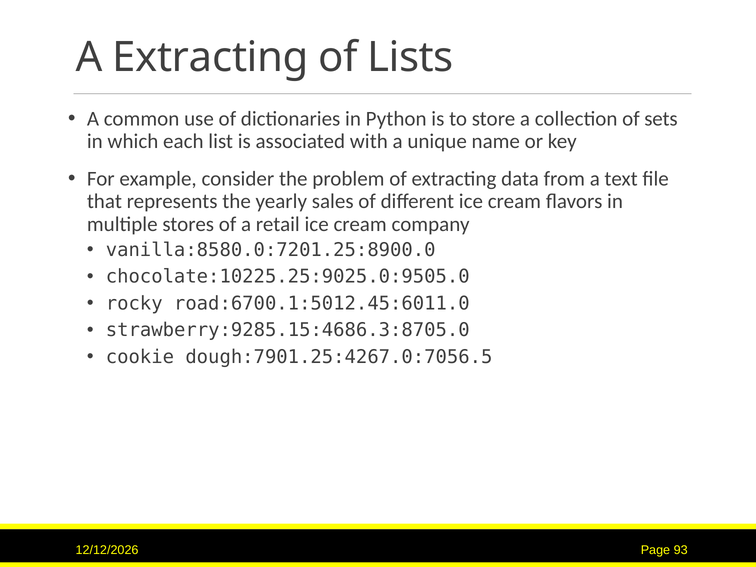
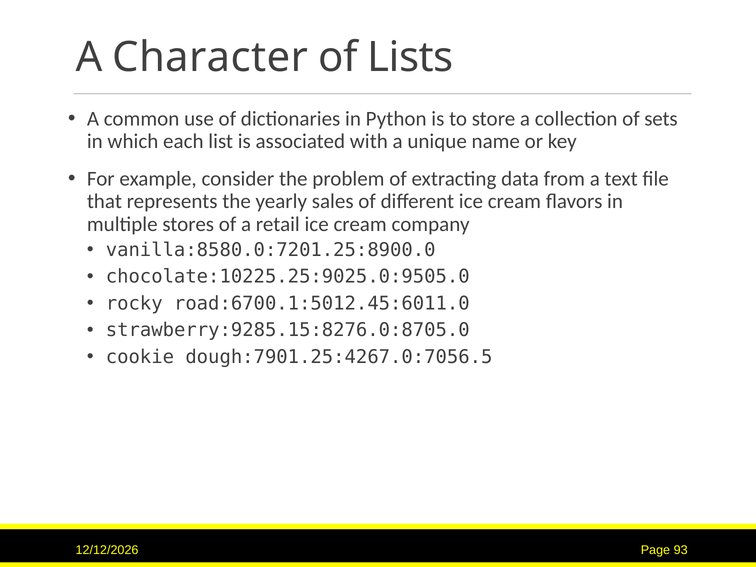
A Extracting: Extracting -> Character (210, 57)
strawberry:9285.15:4686.3:8705.0: strawberry:9285.15:4686.3:8705.0 -> strawberry:9285.15:8276.0:8705.0 (288, 330)
